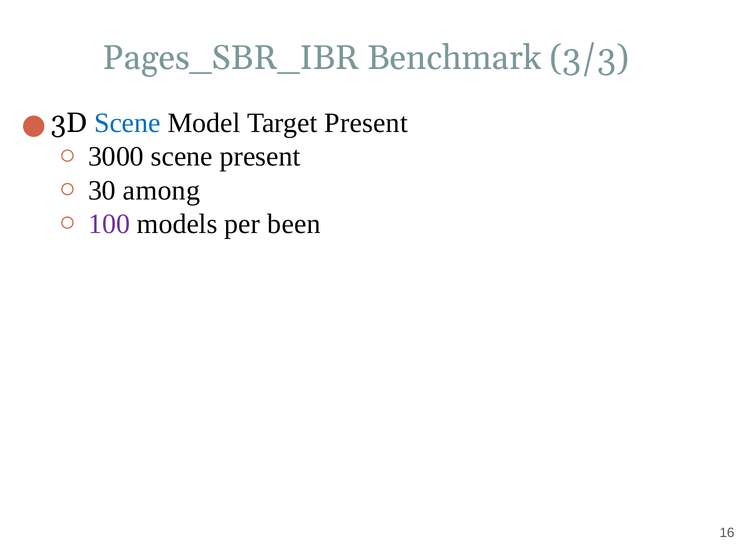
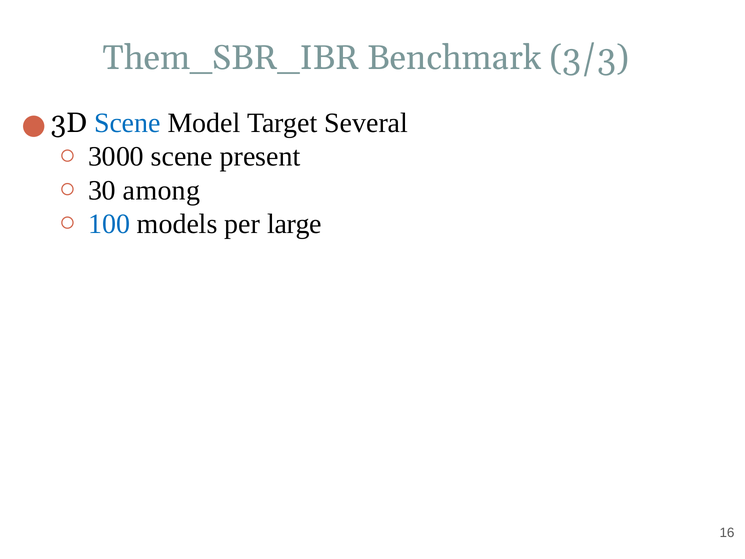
Pages_SBR_IBR: Pages_SBR_IBR -> Them_SBR_IBR (231, 58)
Target Present: Present -> Several (366, 123)
100 colour: purple -> blue (109, 224)
been: been -> large (294, 224)
